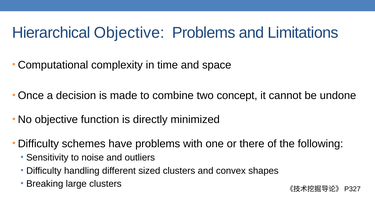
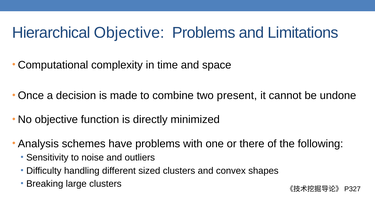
concept: concept -> present (237, 96)
Difficulty: Difficulty -> Analysis (38, 144)
